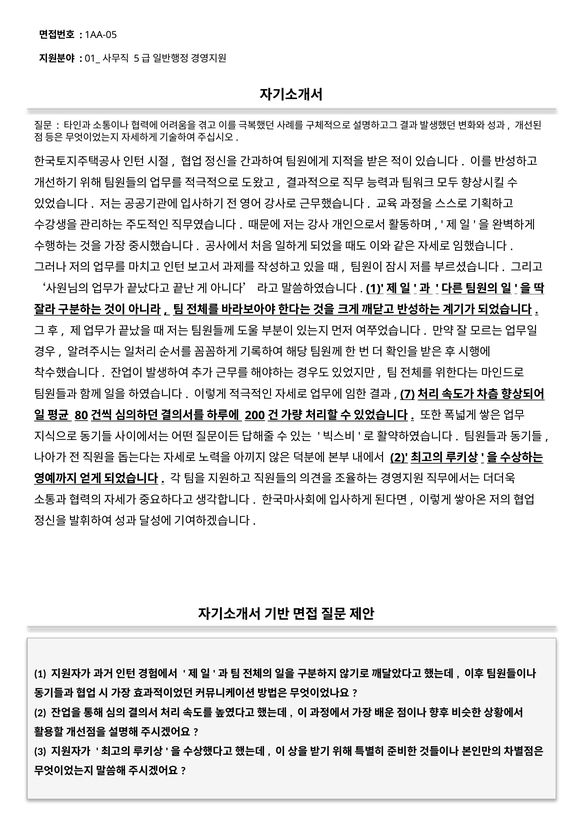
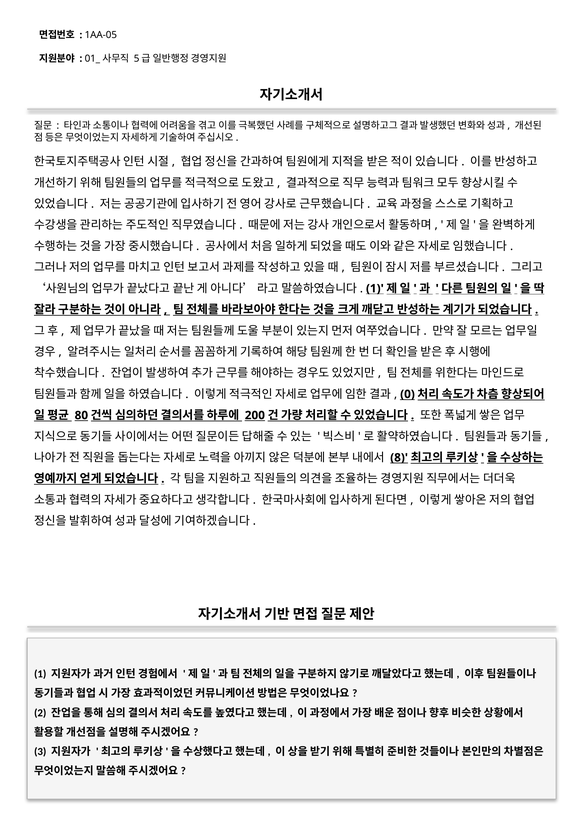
7: 7 -> 0 (407, 394)
2: 2 -> 8 (399, 458)
